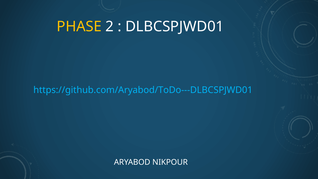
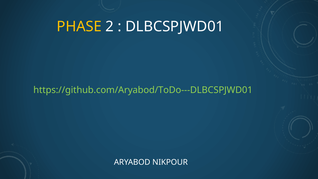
https://github.com/Aryabod/ToDo---DLBCSPJWD01 colour: light blue -> light green (143, 90)
